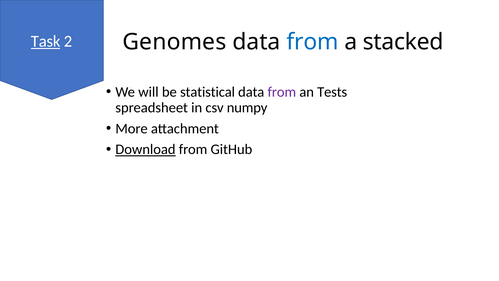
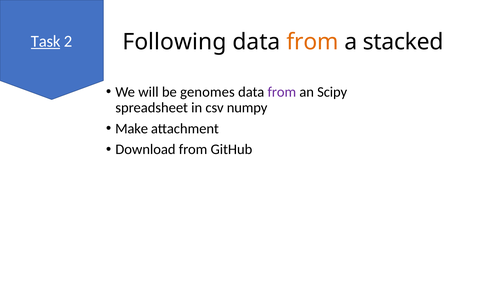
Genomes: Genomes -> Following (174, 42)
from colour: blue -> orange (312, 42)
statistical: statistical -> genomes (207, 92)
Tests: Tests -> Scipy (332, 92)
More: More -> Make (132, 128)
Download underline: present -> none (145, 149)
